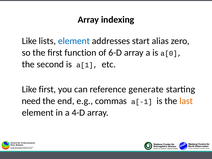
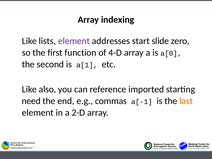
element colour: blue -> purple (74, 41)
alias: alias -> slide (160, 41)
6-D: 6-D -> 4-D (115, 53)
Like first: first -> also (47, 89)
generate: generate -> imported (146, 89)
4-D: 4-D -> 2-D (78, 113)
